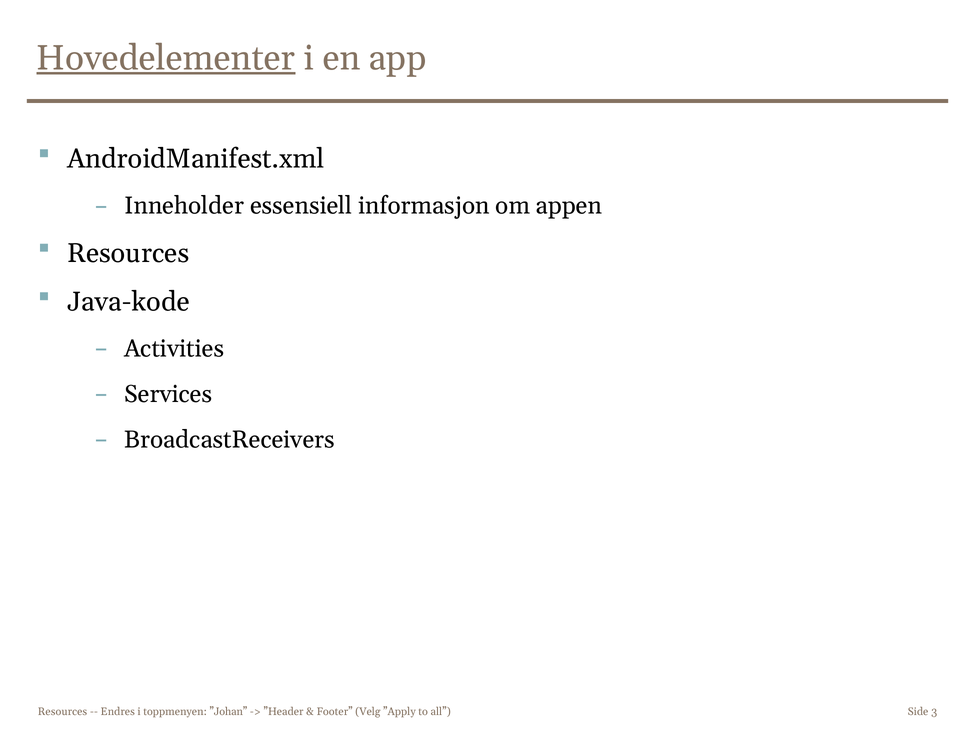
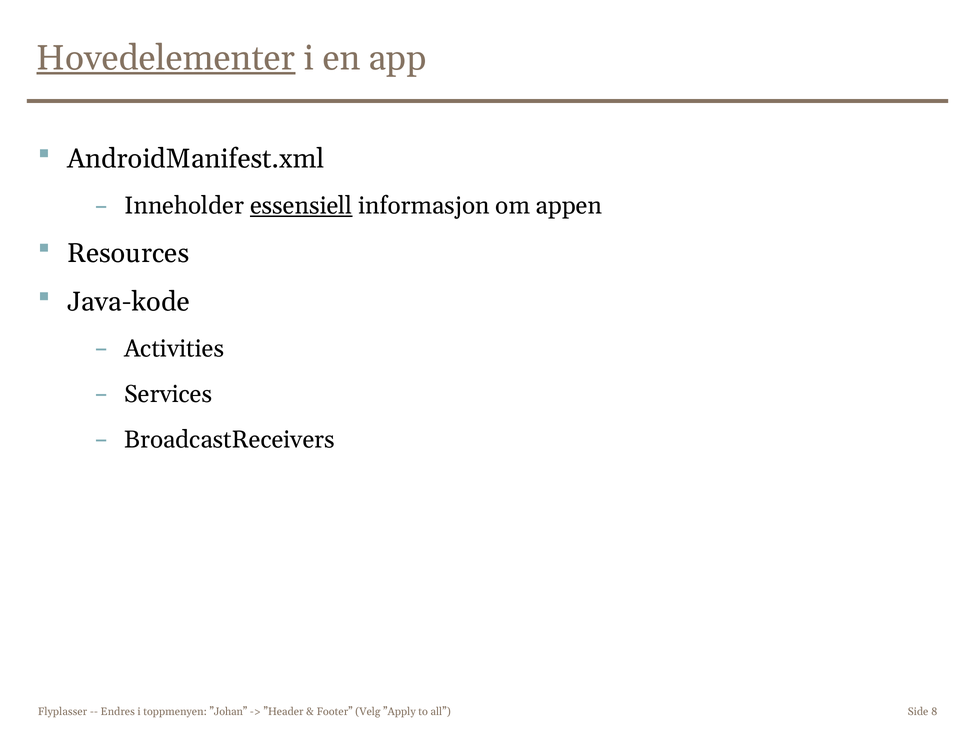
essensiell underline: none -> present (301, 206)
Resources: Resources -> Flyplasser (62, 712)
3: 3 -> 8 (934, 712)
